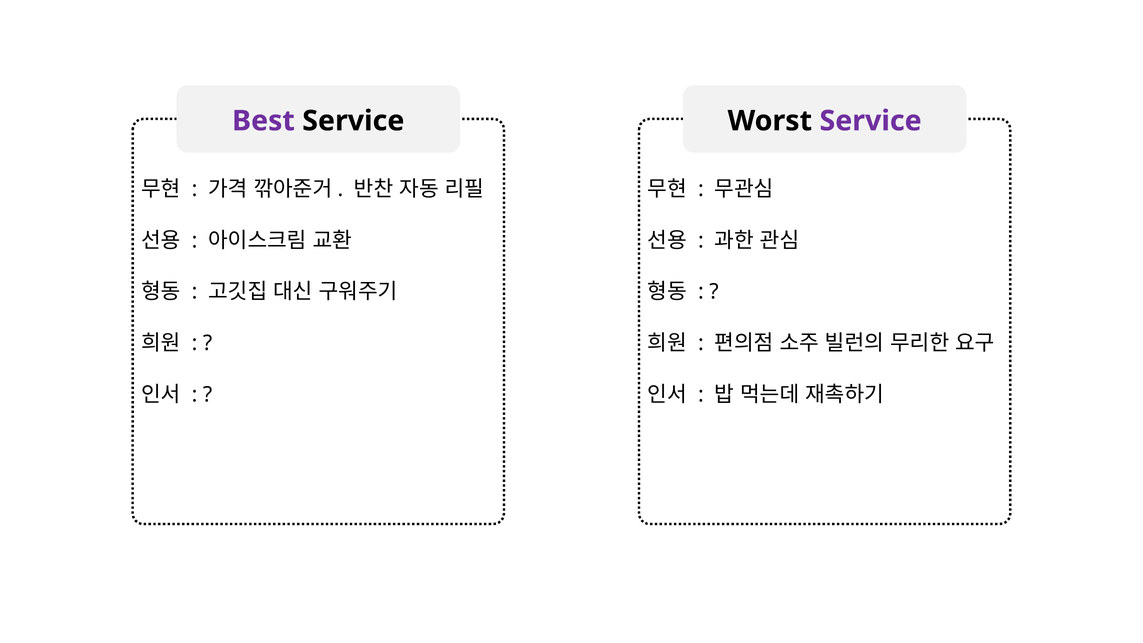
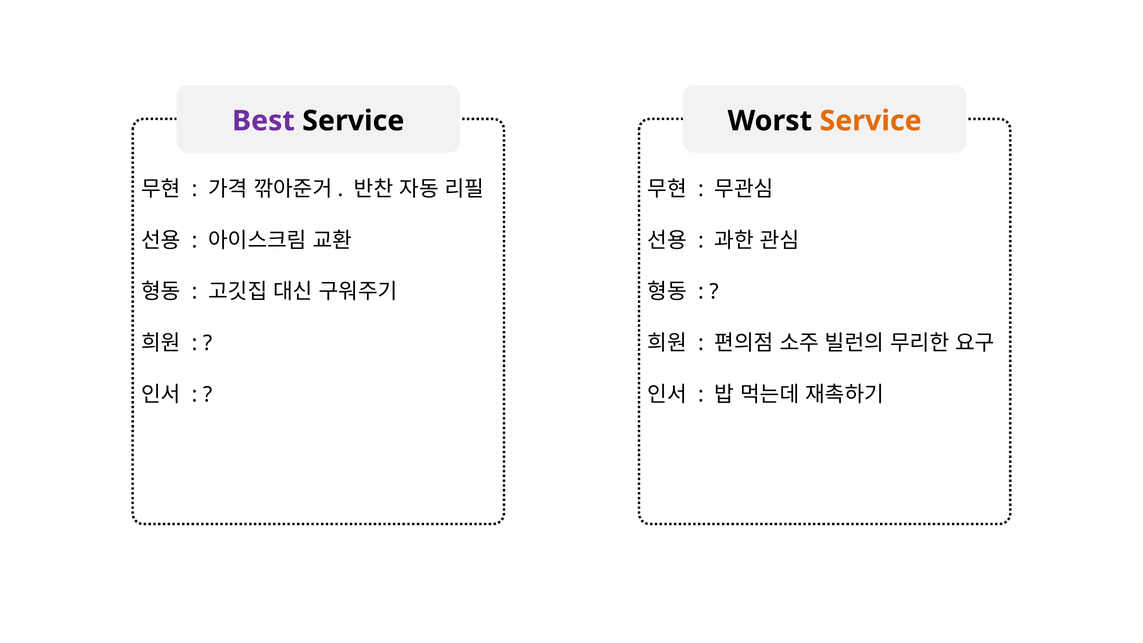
Service colour: purple -> orange (871, 121)
